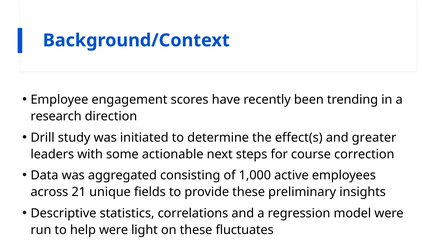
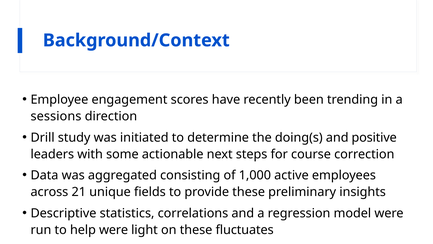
research: research -> sessions (56, 116)
effect(s: effect(s -> doing(s (299, 137)
greater: greater -> positive (374, 137)
